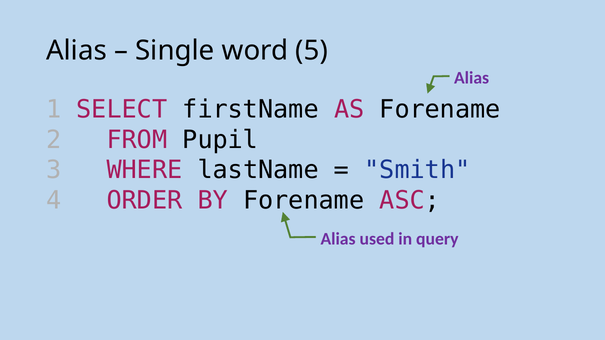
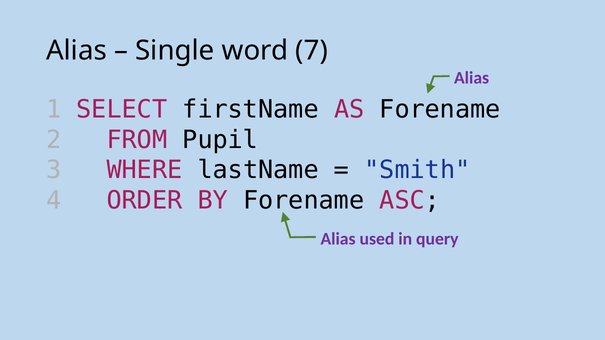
5: 5 -> 7 (312, 51)
